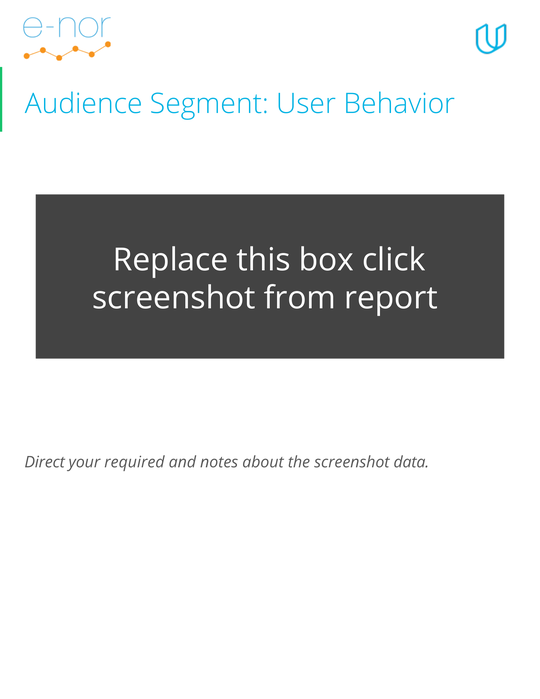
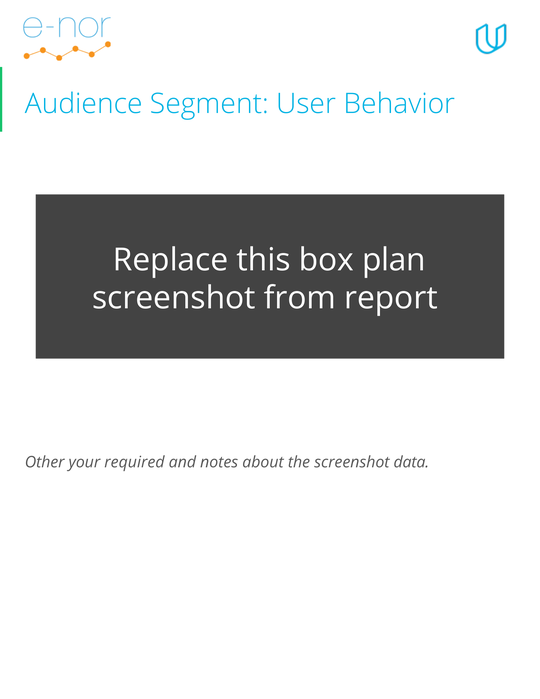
click: click -> plan (394, 260)
Direct: Direct -> Other (45, 462)
